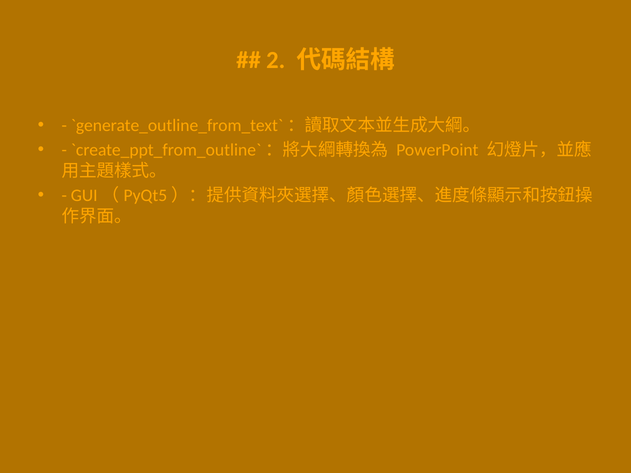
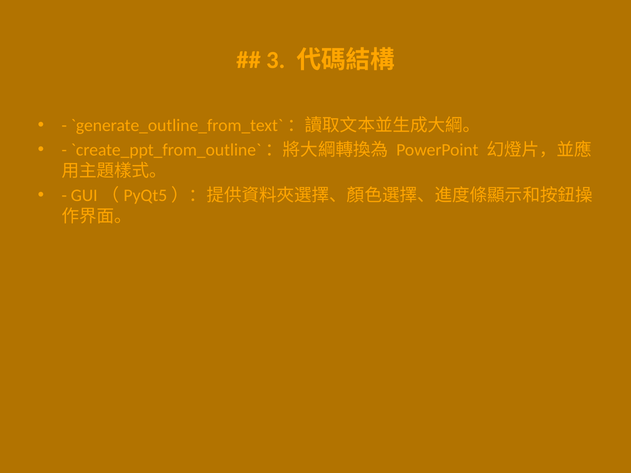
2: 2 -> 3 (276, 60)
